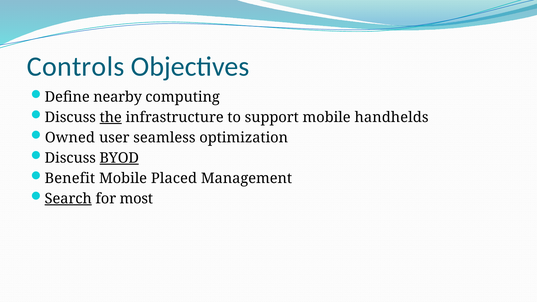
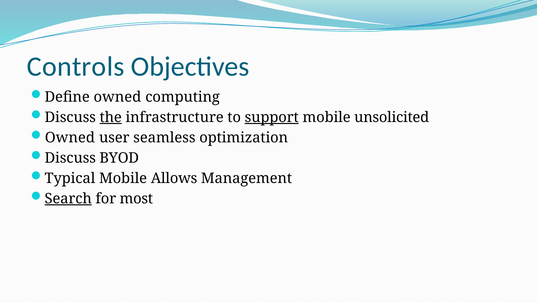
Define nearby: nearby -> owned (117, 97)
support underline: none -> present (272, 117)
handhelds: handhelds -> unsolicited (392, 117)
BYOD underline: present -> none (119, 158)
Benefit: Benefit -> Typical (70, 178)
Placed: Placed -> Allows (174, 178)
